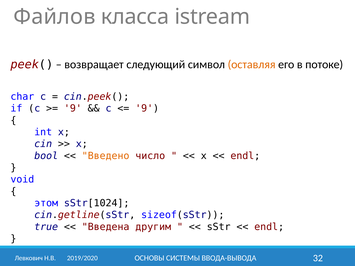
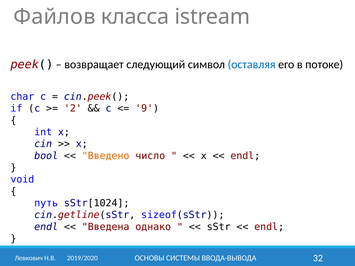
оставляя colour: orange -> blue (252, 65)
9: 9 -> 2 (73, 109)
этом: этом -> путь (46, 203)
true: true -> endl (46, 227)
другим: другим -> однако (153, 227)
